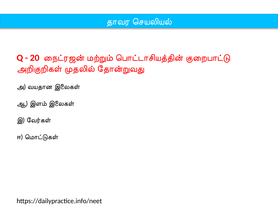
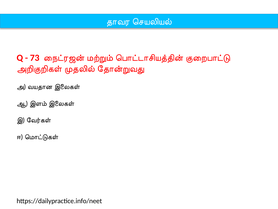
20: 20 -> 73 (35, 58)
